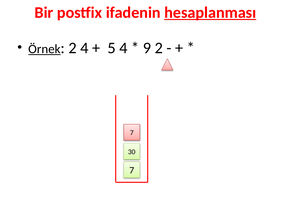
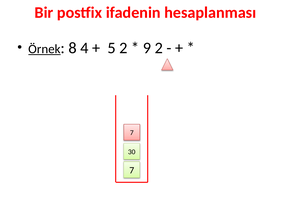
hesaplanması underline: present -> none (210, 13)
2: 2 -> 8 (73, 48)
5 4: 4 -> 2 (123, 48)
